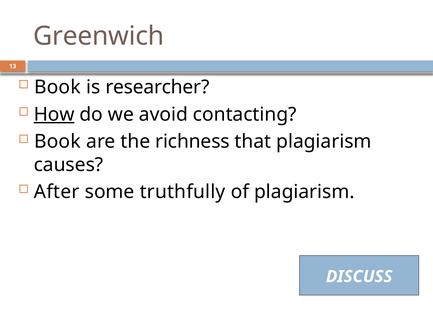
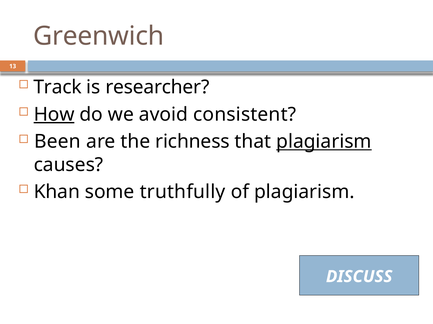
Book: Book -> Track (58, 87)
contacting: contacting -> consistent (245, 115)
Book: Book -> Been (57, 142)
plagiarism underline: none -> present (324, 142)
After: After -> Khan (57, 192)
